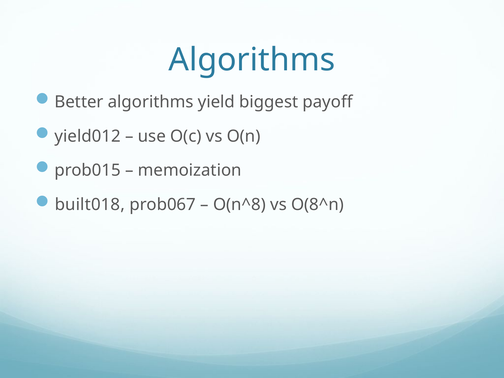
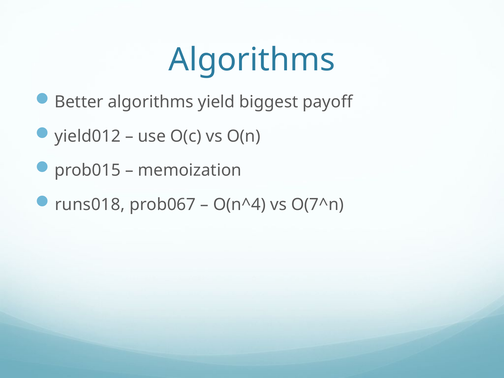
built018: built018 -> runs018 (90, 204)
O(n^8: O(n^8 -> O(n^4 (239, 204)
O(8^n: O(8^n -> O(7^n (318, 204)
